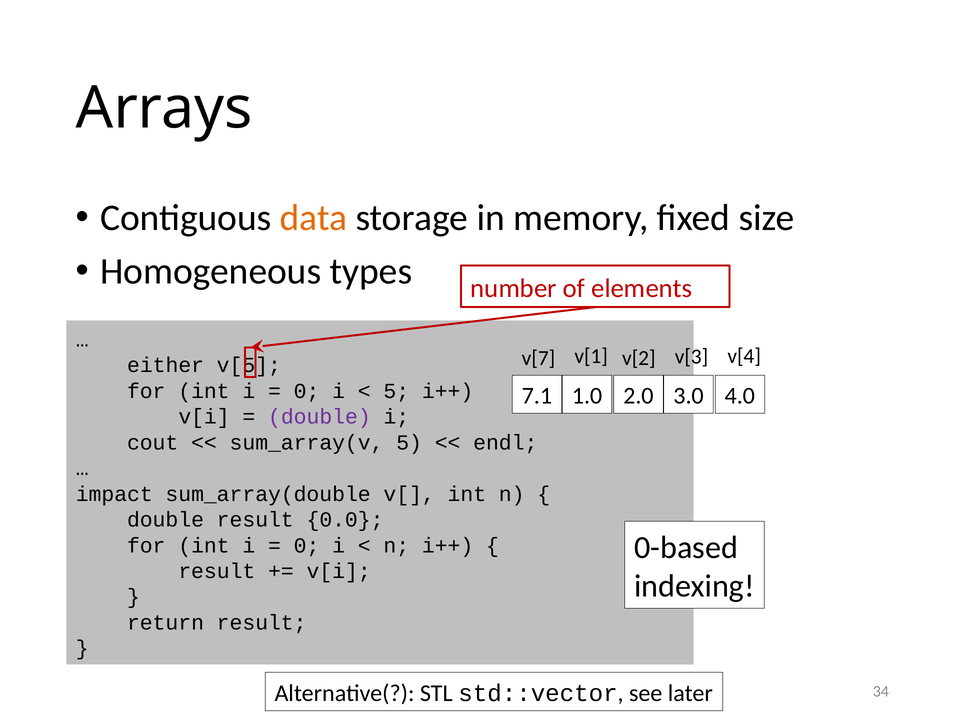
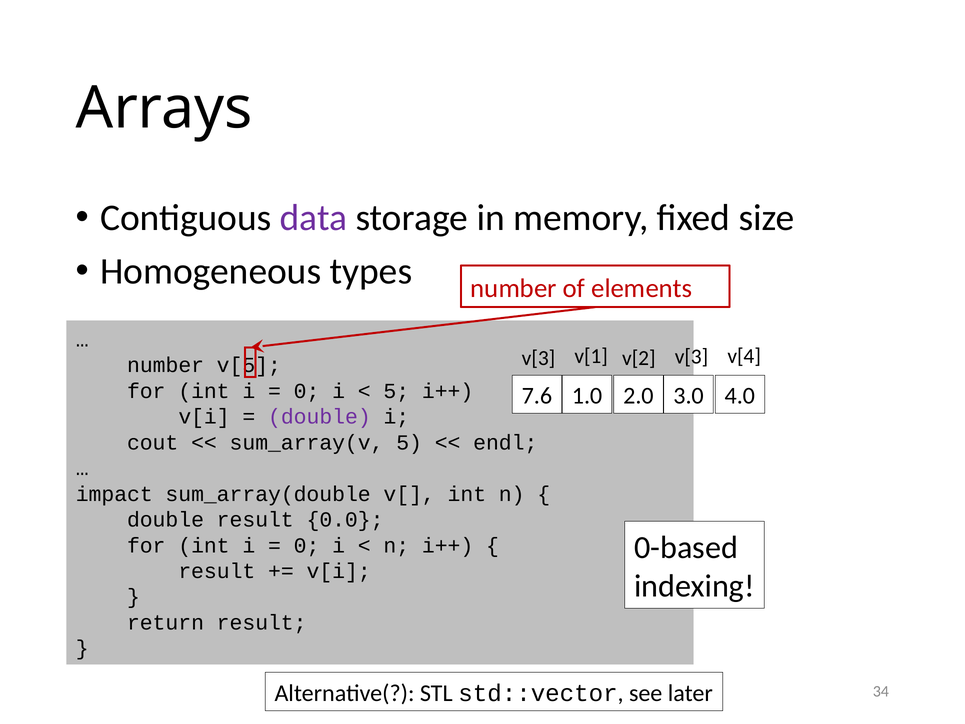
data colour: orange -> purple (314, 218)
v[7: v[7 -> v[3 (539, 358)
either: either -> number (166, 365)
7.1: 7.1 -> 7.6 (537, 396)
